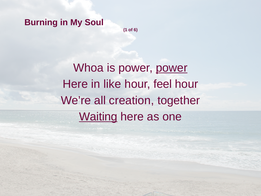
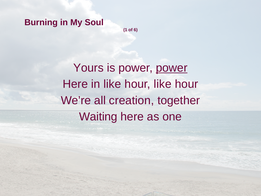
Whoa: Whoa -> Yours (89, 68)
hour feel: feel -> like (163, 84)
Waiting underline: present -> none (98, 117)
